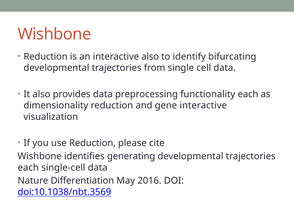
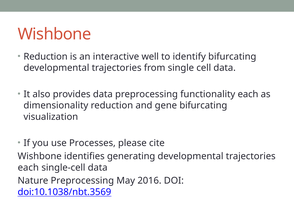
interactive also: also -> well (150, 57)
gene interactive: interactive -> bifurcating (203, 106)
use Reduction: Reduction -> Processes (92, 143)
Nature Differentiation: Differentiation -> Preprocessing (82, 181)
